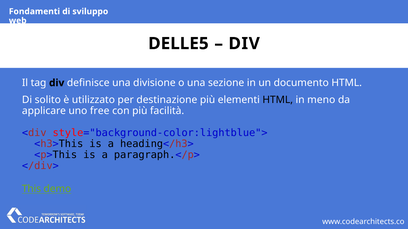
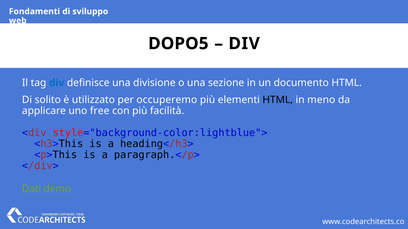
DELLE5: DELLE5 -> DOPO5 (178, 44)
div colour: black -> blue (57, 83)
destinazione: destinazione -> occuperemo (167, 100)
This: This -> Dati (31, 189)
